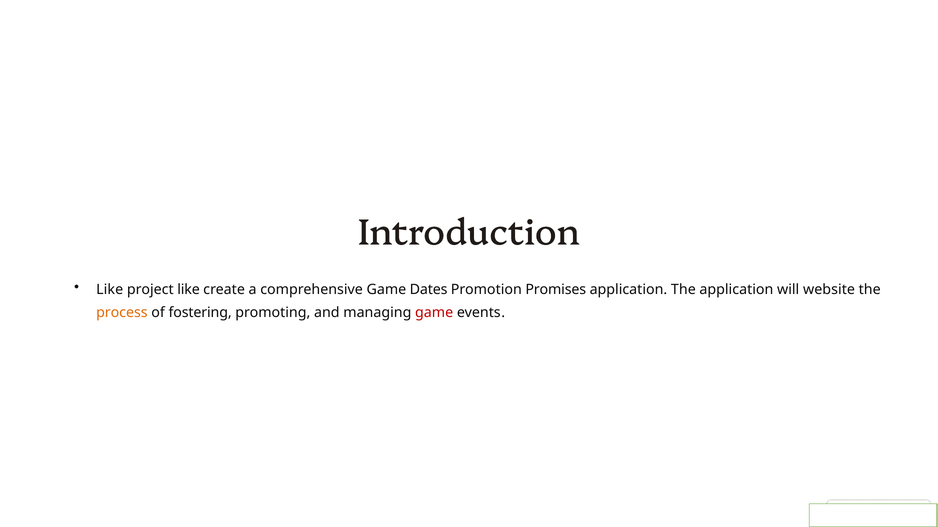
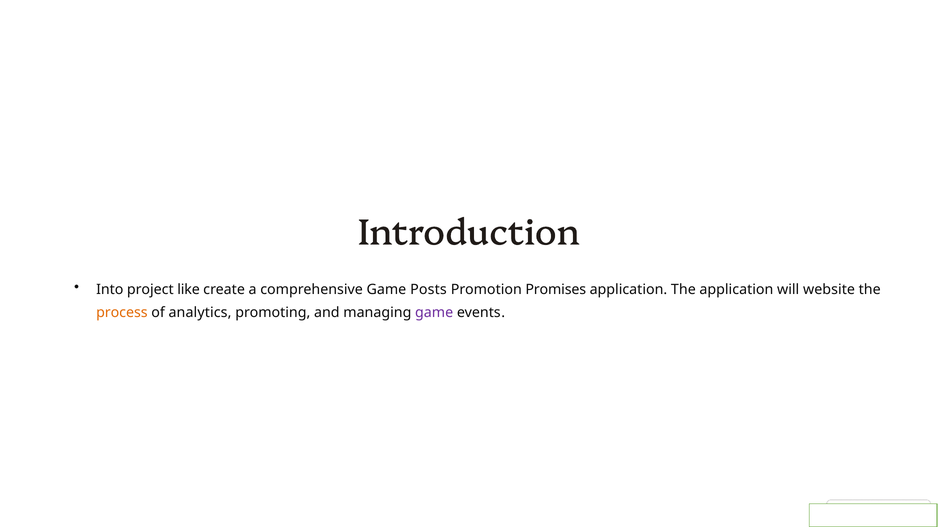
Like: Like -> Into (110, 290)
Dates: Dates -> Posts (428, 290)
fostering: fostering -> analytics (200, 313)
game colour: red -> purple (434, 313)
